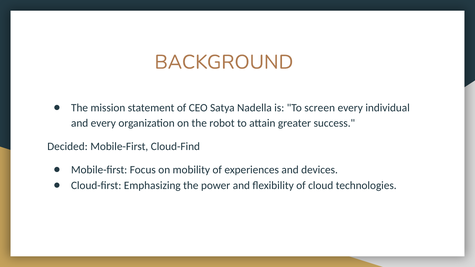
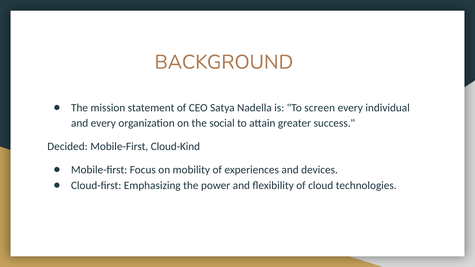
robot: robot -> social (222, 123)
Cloud-Find: Cloud-Find -> Cloud-Kind (175, 147)
